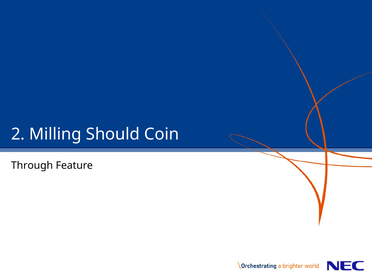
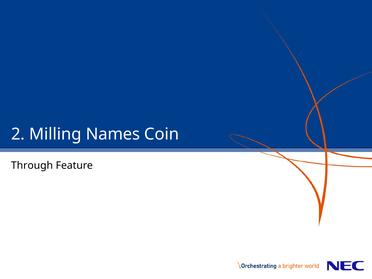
Should: Should -> Names (113, 134)
